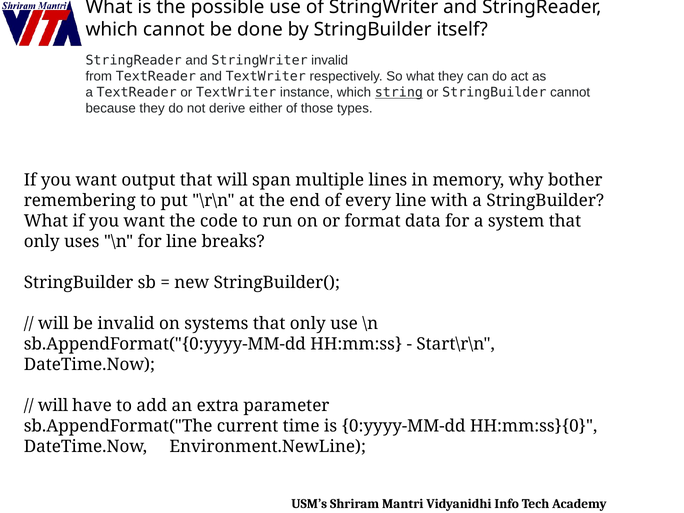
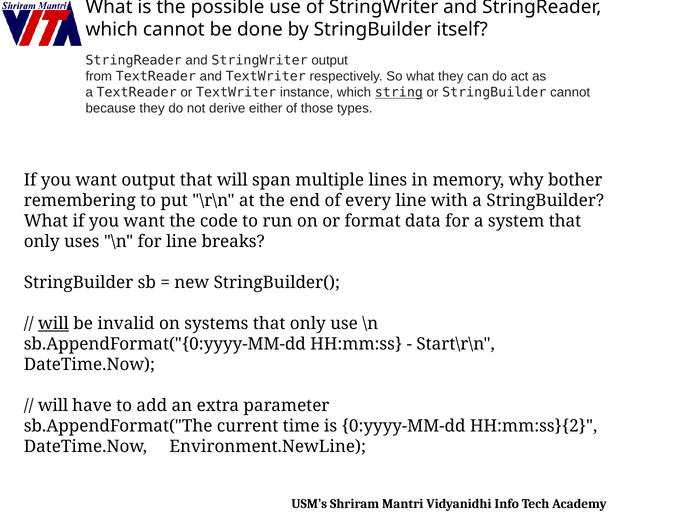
StringWriter invalid: invalid -> output (330, 61)
will underline: none -> present (53, 324)
HH:mm:ss}{0: HH:mm:ss}{0 -> HH:mm:ss}{2 (534, 426)
